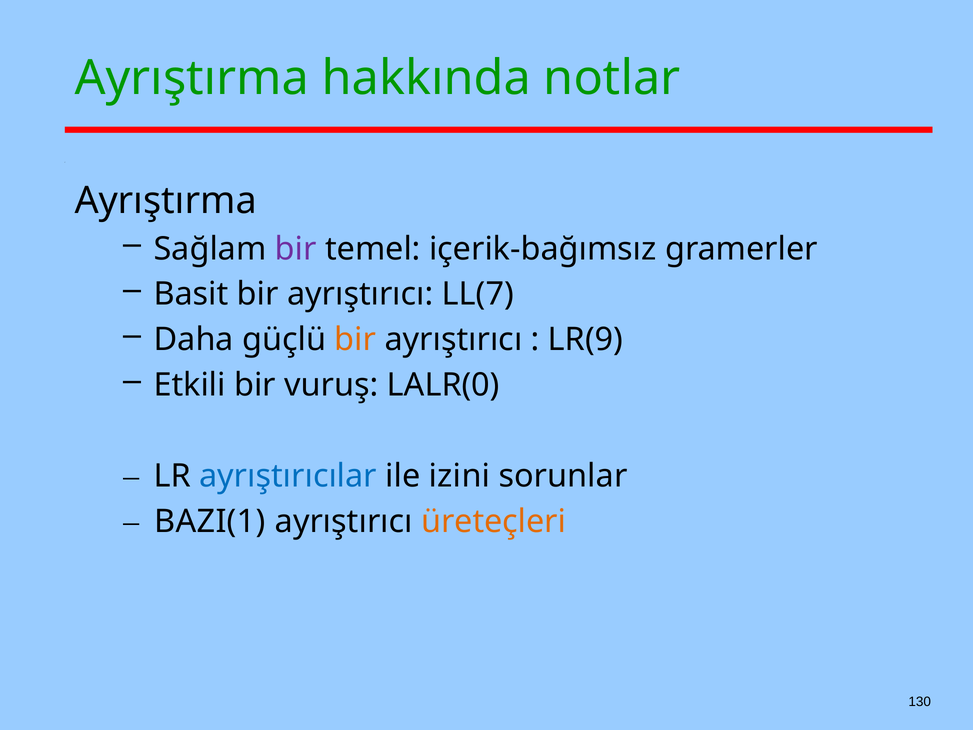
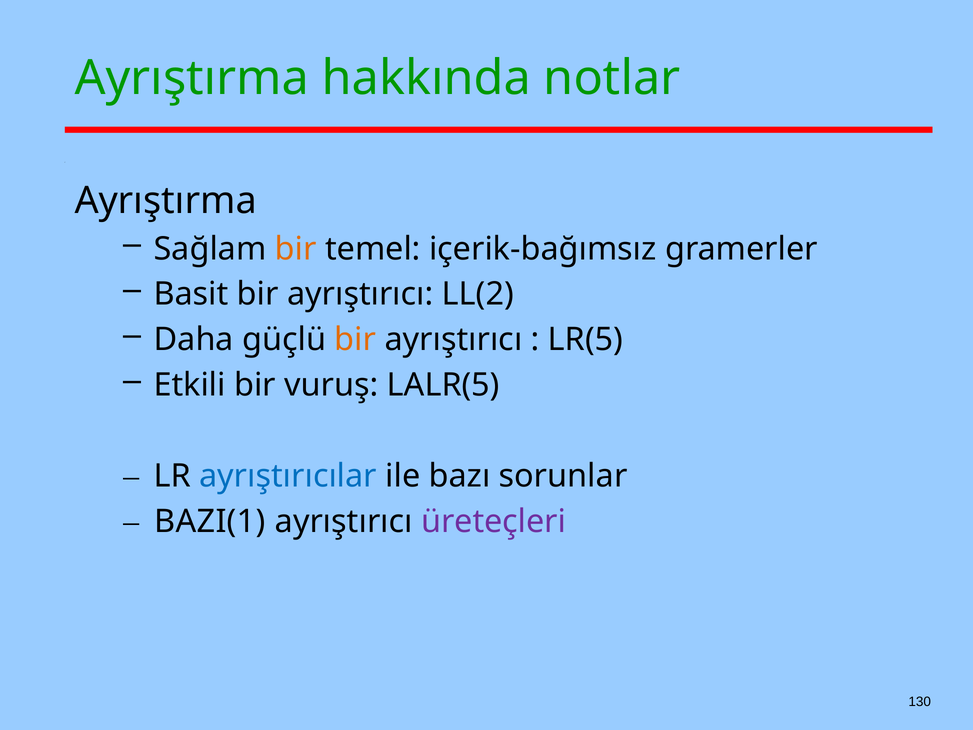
bir colour: purple -> orange (296, 249)
LL(7: LL(7 -> LL(2 (478, 294)
LR(9: LR(9 -> LR(5 (585, 340)
LALR(0: LALR(0 -> LALR(5 (443, 385)
izini: izini -> bazı (460, 476)
üreteçleri colour: orange -> purple (494, 521)
